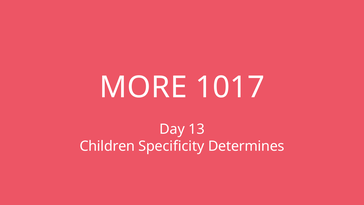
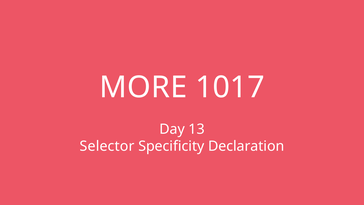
Children: Children -> Selector (107, 146)
Determines: Determines -> Declaration (246, 146)
